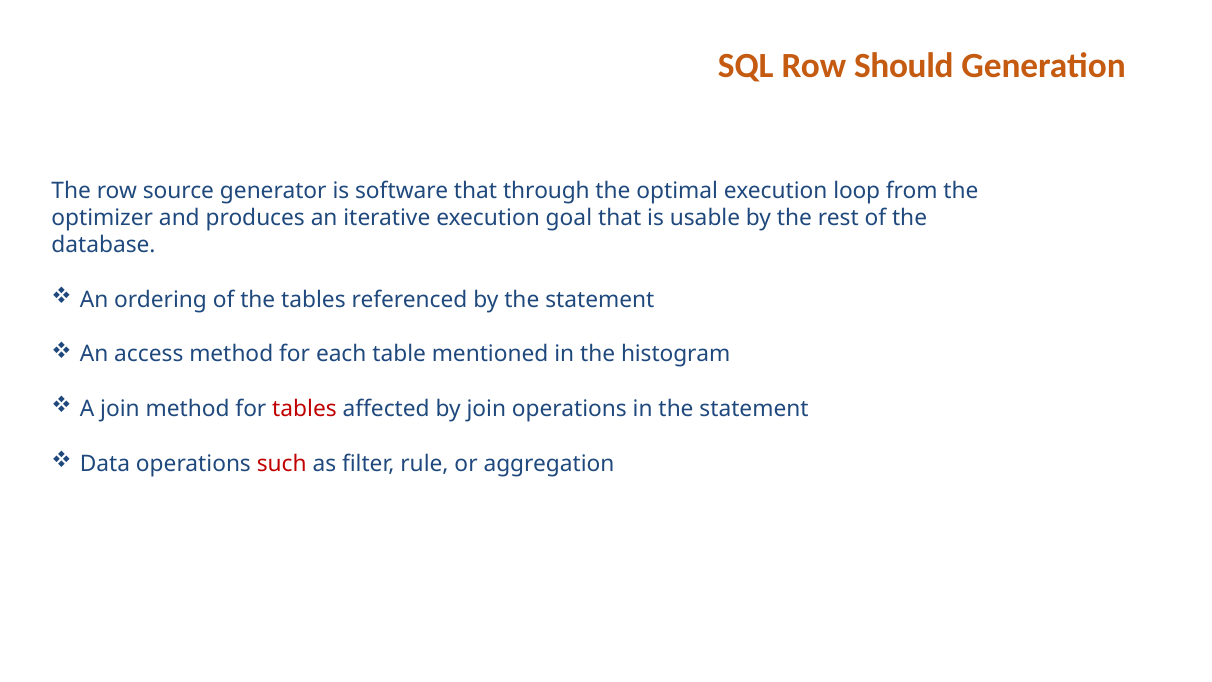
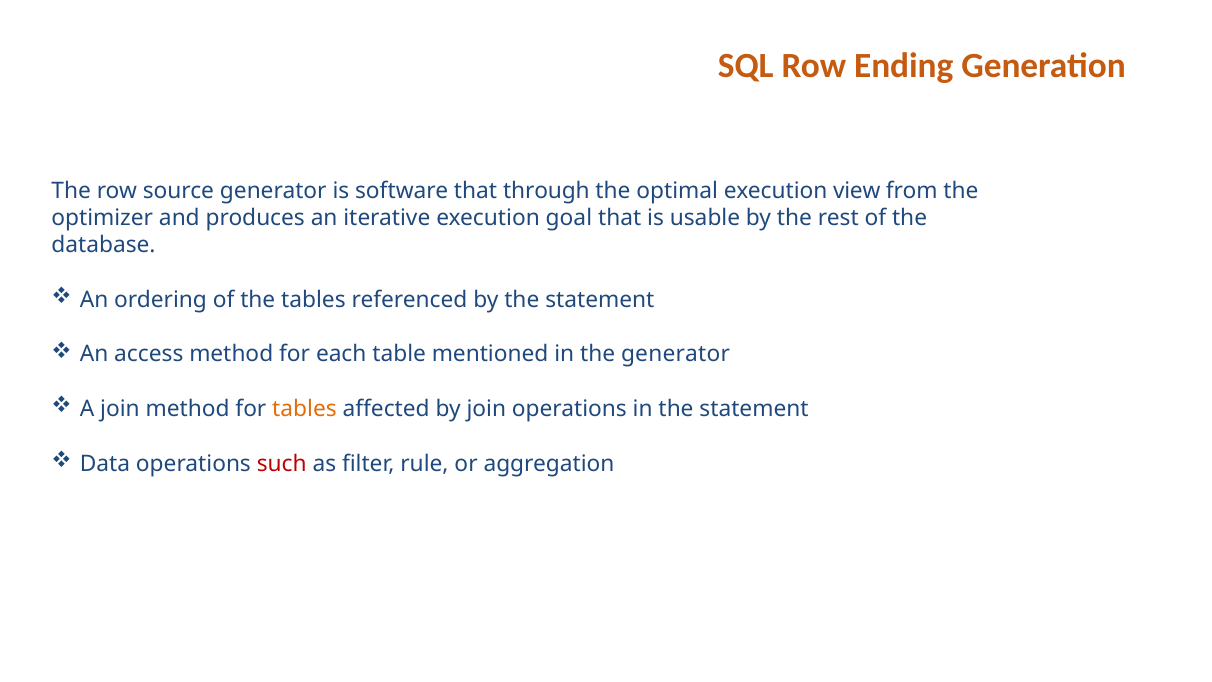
Should: Should -> Ending (904, 66)
loop: loop -> view (857, 191)
the histogram: histogram -> generator (676, 354)
tables colour: red -> orange (304, 409)
